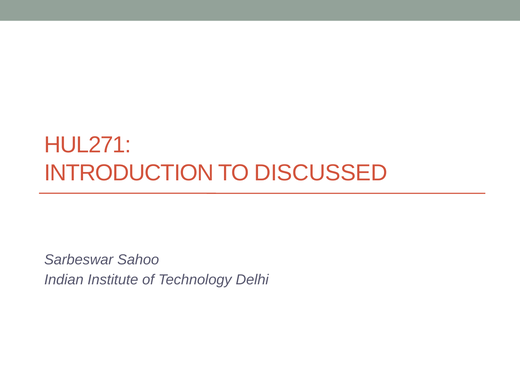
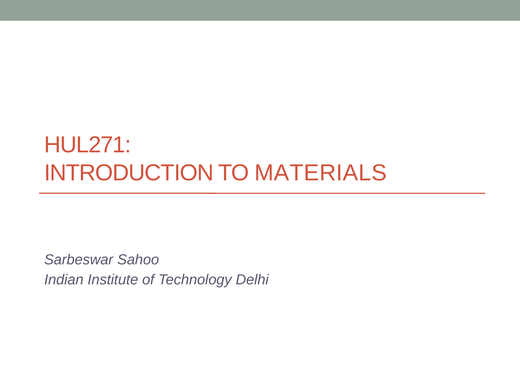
DISCUSSED: DISCUSSED -> MATERIALS (321, 173)
